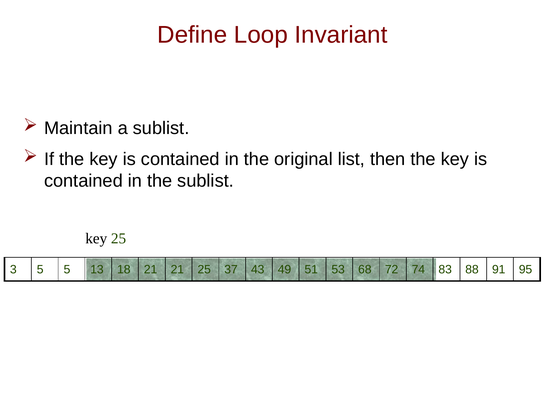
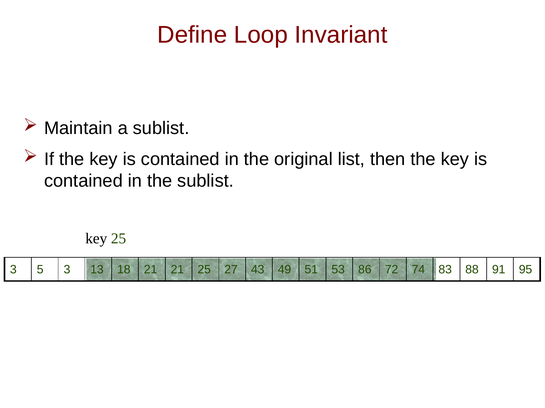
5 5: 5 -> 3 (67, 270)
37: 37 -> 27 (231, 270)
68: 68 -> 86 (365, 270)
